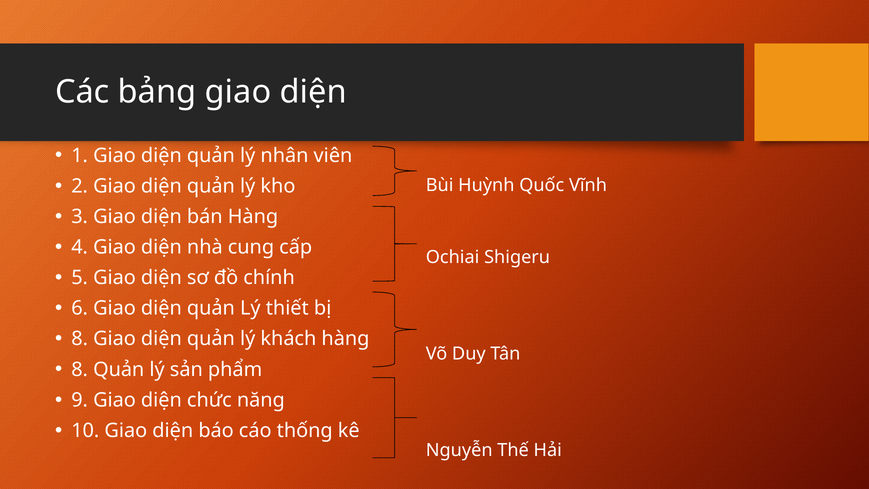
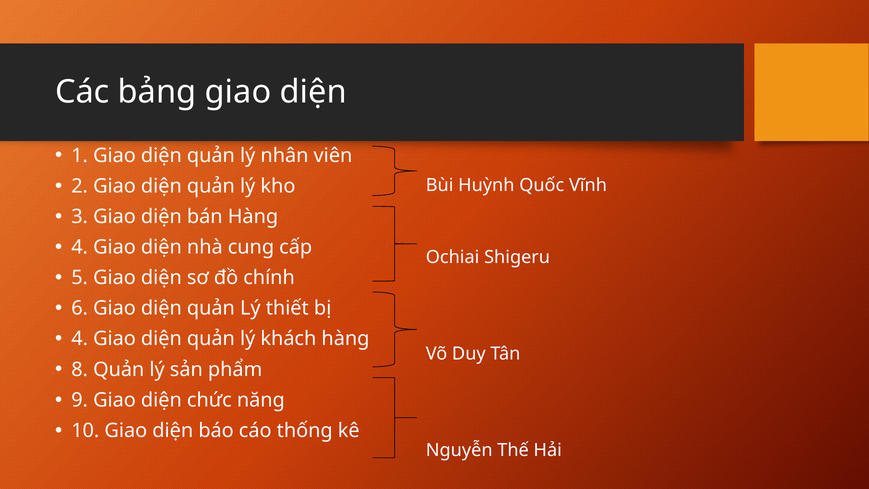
8: 8 -> 4 (80, 339)
